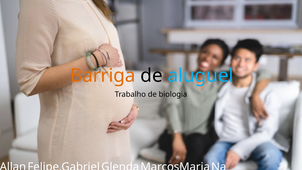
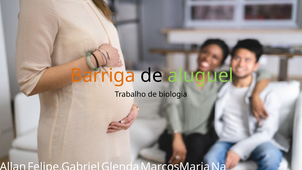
aluguel colour: light blue -> light green (201, 75)
